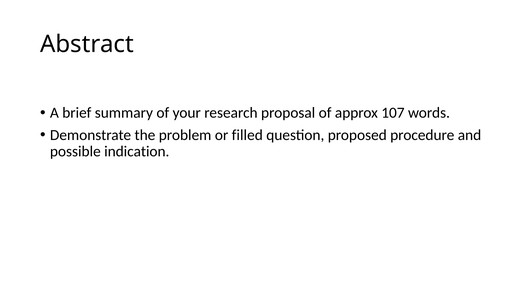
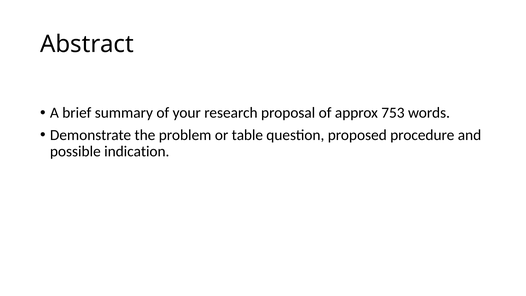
107: 107 -> 753 (393, 113)
filled: filled -> table (247, 135)
